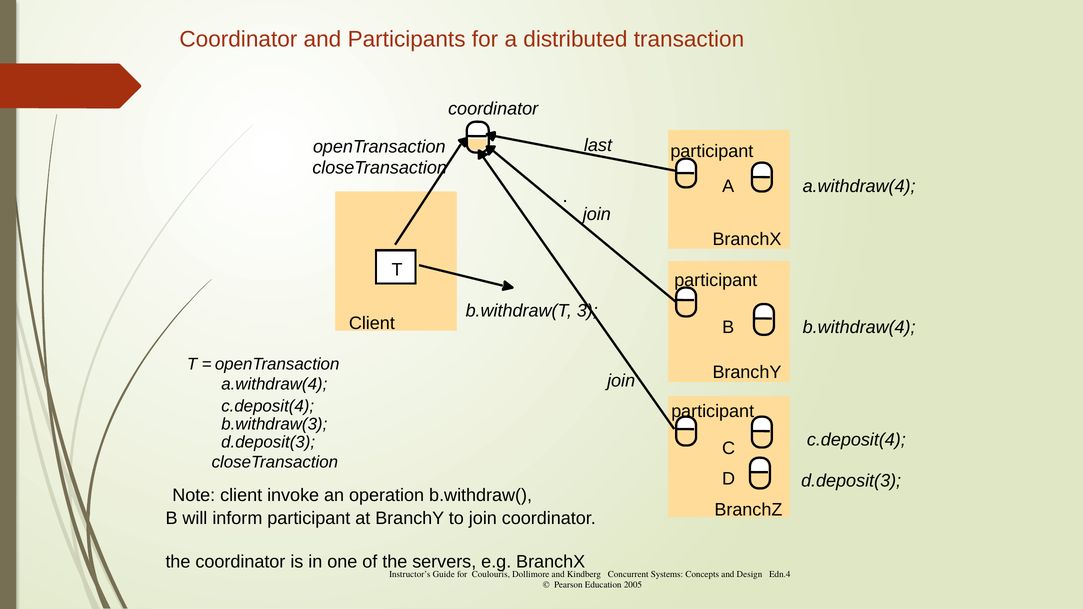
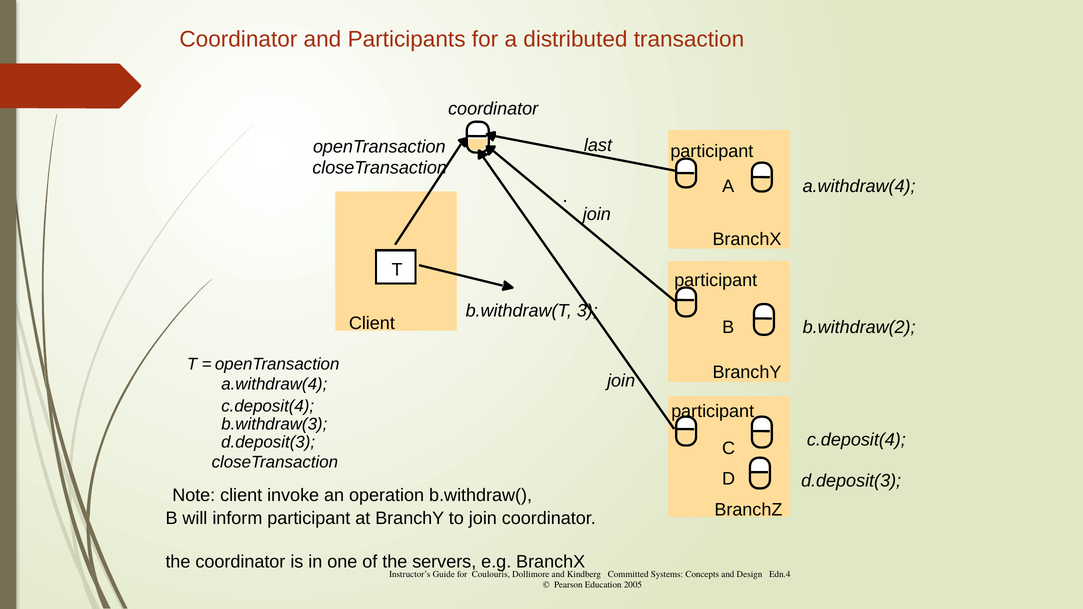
b.withdraw(4: b.withdraw(4 -> b.withdraw(2 (859, 328)
Concurrent: Concurrent -> Committed (628, 574)
